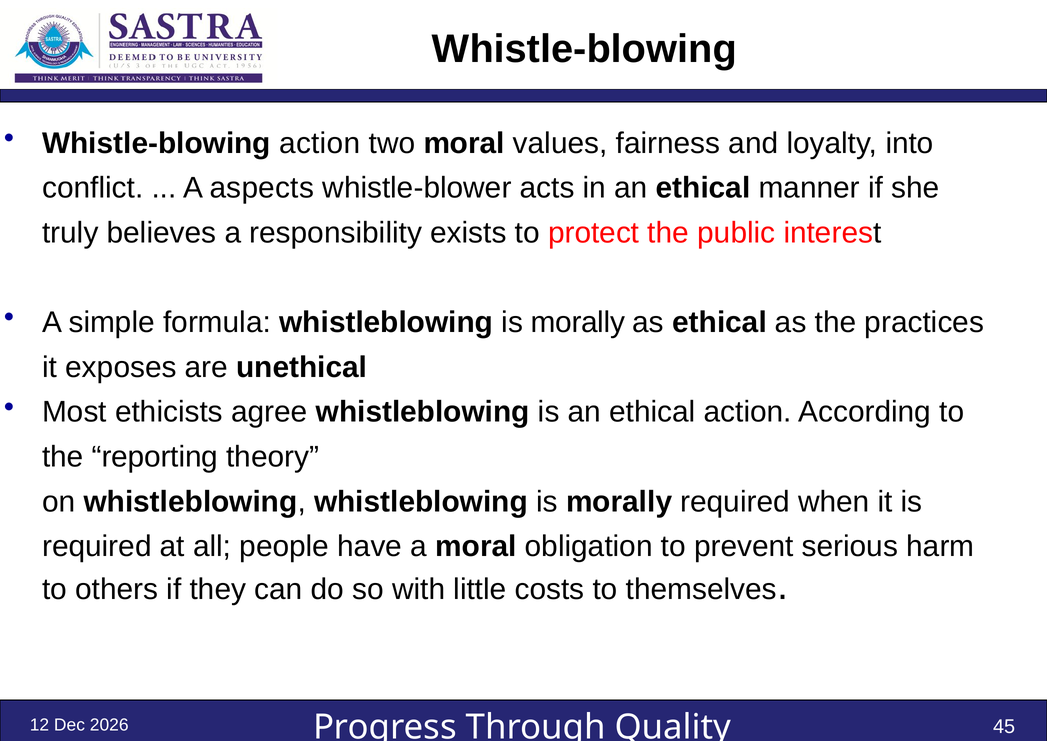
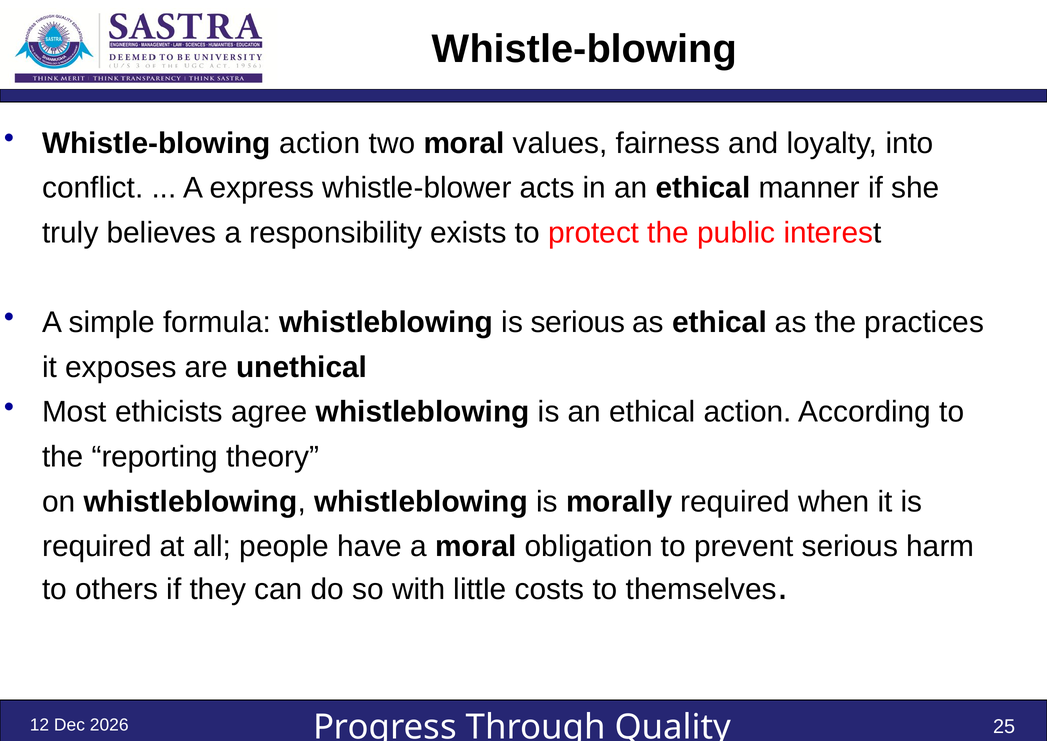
aspects: aspects -> express (262, 188)
formula whistleblowing is morally: morally -> serious (578, 322)
45: 45 -> 25 (1004, 726)
